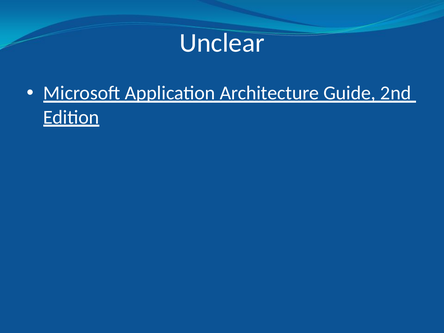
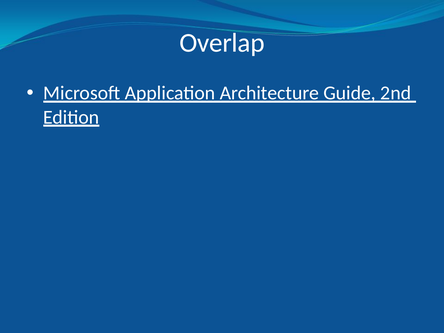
Unclear: Unclear -> Overlap (222, 43)
